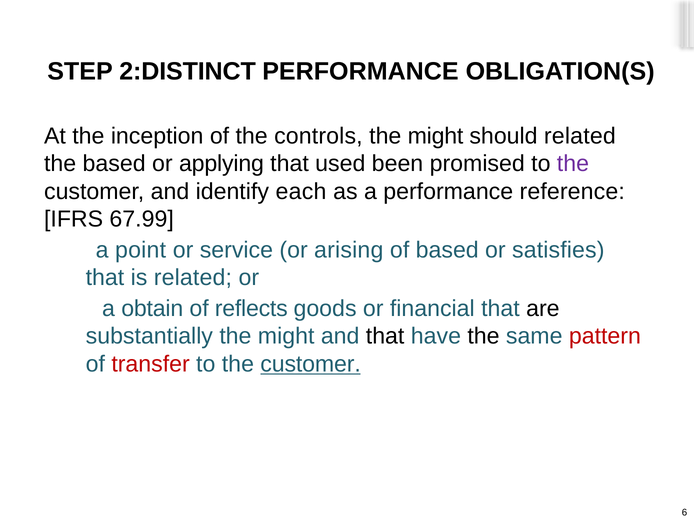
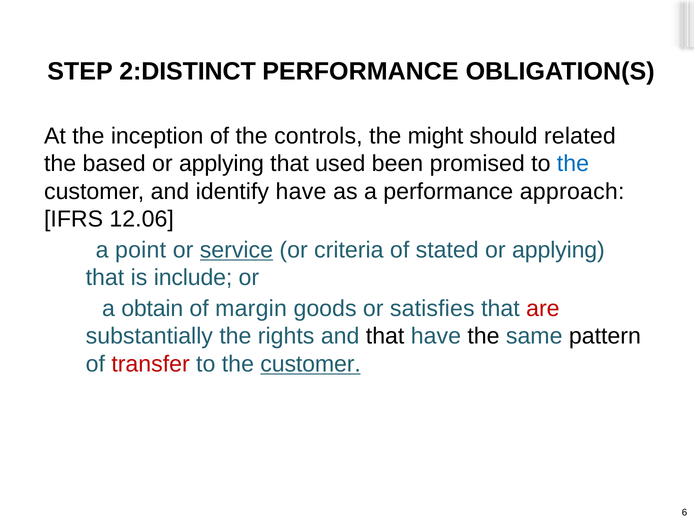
the colour: purple -> blue (573, 164)
identify each: each -> have (301, 191)
reference: reference -> approach (572, 191)
67.99: 67.99 -> 12.06 (142, 219)
service underline: none -> present (236, 250)
arising: arising -> criteria (349, 250)
of based: based -> stated (447, 250)
satisfies: satisfies -> applying (558, 250)
is related: related -> include (193, 278)
reflects: reflects -> margin (251, 308)
financial: financial -> satisfies (432, 308)
are colour: black -> red (543, 308)
substantially the might: might -> rights (286, 336)
pattern colour: red -> black (605, 336)
